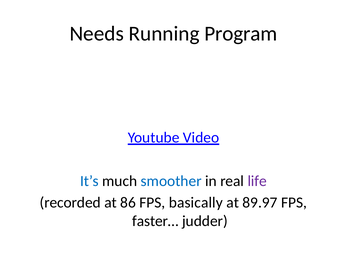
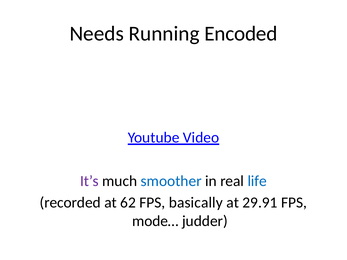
Program: Program -> Encoded (241, 34)
It’s colour: blue -> purple (89, 181)
life colour: purple -> blue (257, 181)
86: 86 -> 62 (128, 203)
89.97: 89.97 -> 29.91 (260, 203)
faster…: faster… -> mode… (155, 221)
